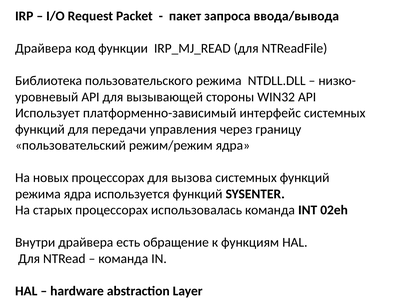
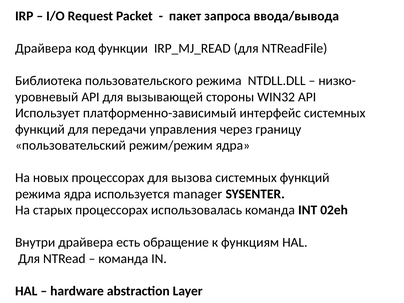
используется функций: функций -> manager (197, 194)
